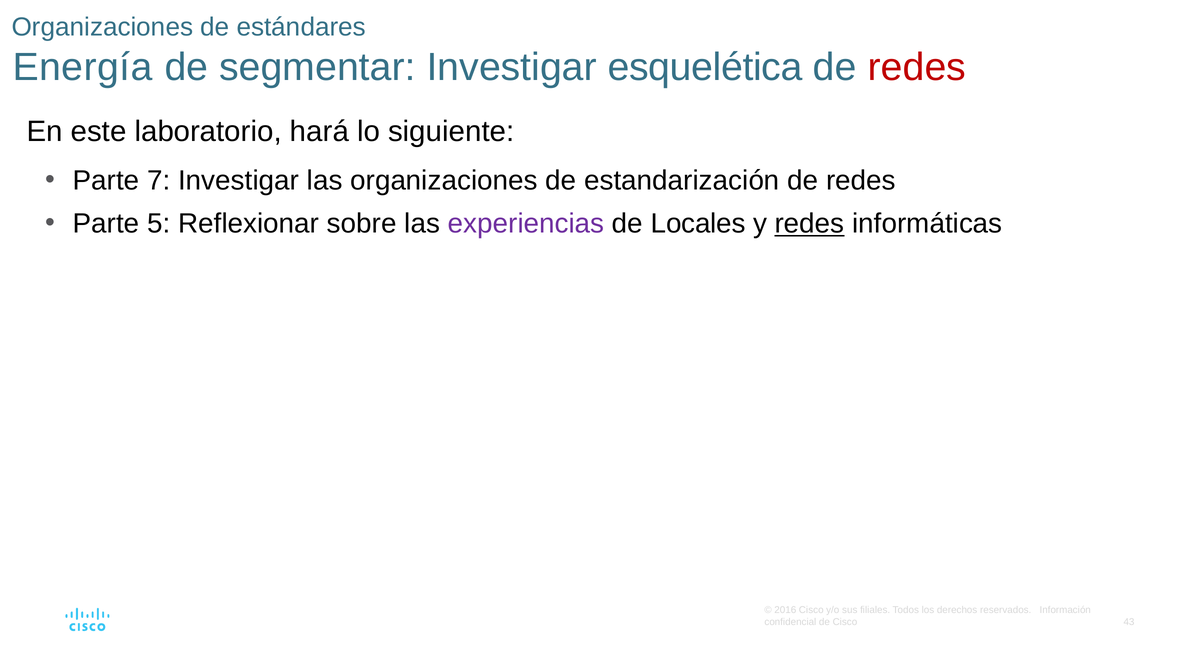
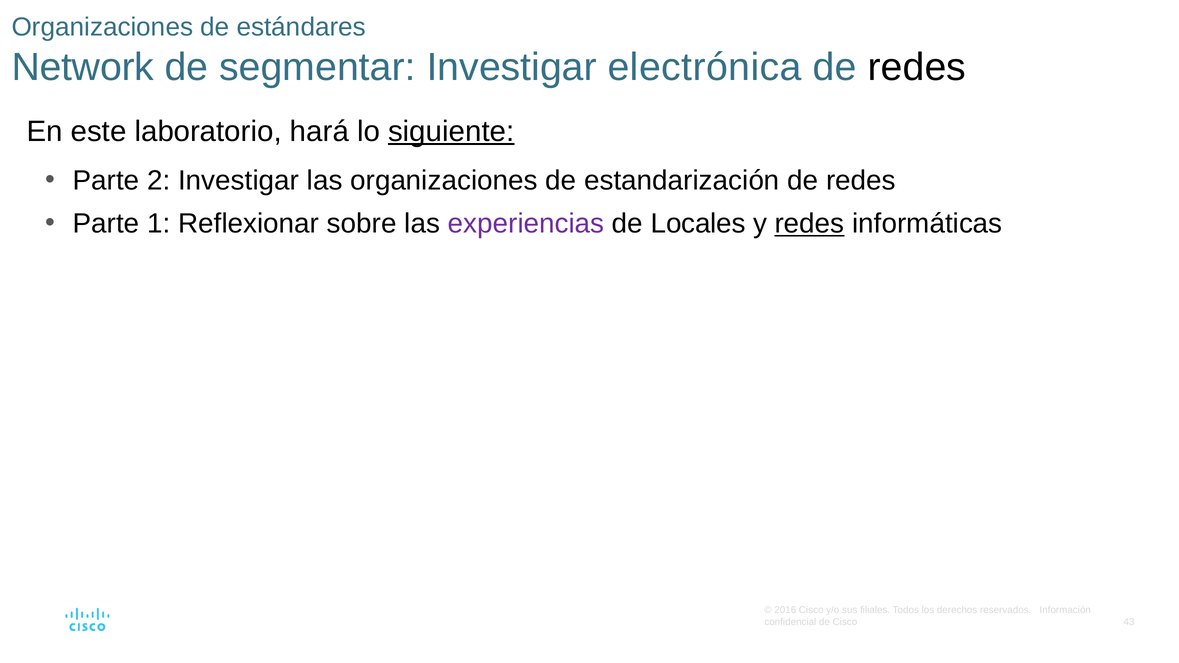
Energía: Energía -> Network (83, 67)
esquelética: esquelética -> electrónica (705, 67)
redes colour: red -> black (917, 67)
siguiente underline: none -> present (451, 131)
7: 7 -> 2 (159, 180)
5: 5 -> 1 (159, 224)
